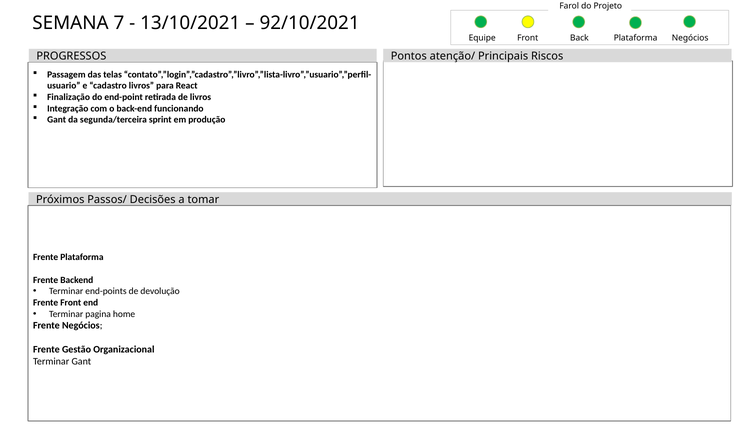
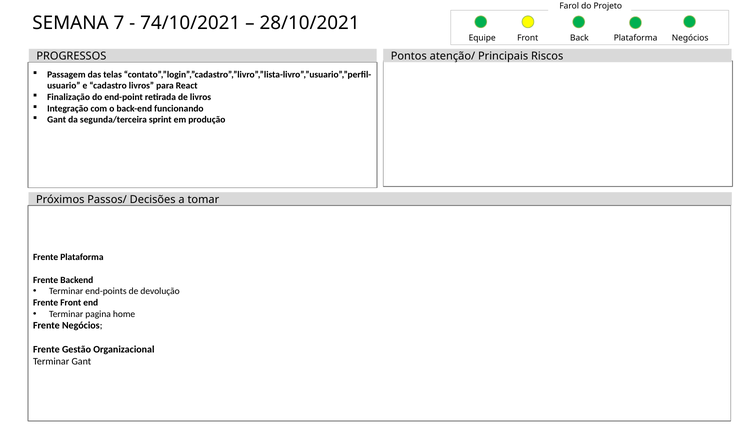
13/10/2021: 13/10/2021 -> 74/10/2021 (190, 23)
92/10/2021: 92/10/2021 -> 28/10/2021 (310, 23)
